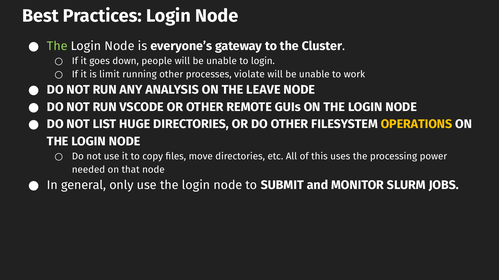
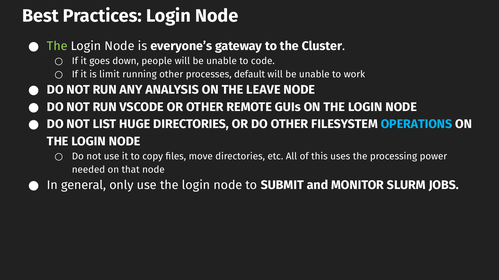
to login: login -> code (263, 61)
violate: violate -> default (250, 74)
OPERATIONS colour: yellow -> light blue (417, 124)
